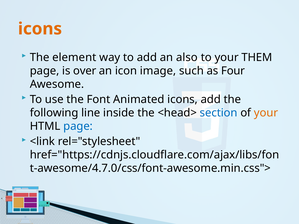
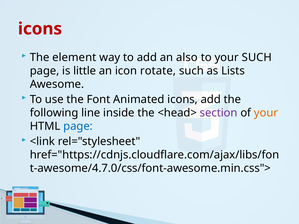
icons colour: orange -> red (40, 29)
your THEM: THEM -> SUCH (257, 57)
over: over -> little (85, 71)
image: image -> rotate (158, 71)
Four: Four -> Lists (233, 71)
section colour: blue -> purple (219, 113)
